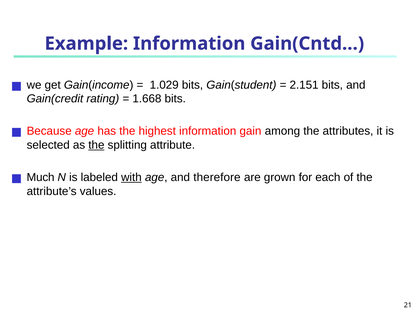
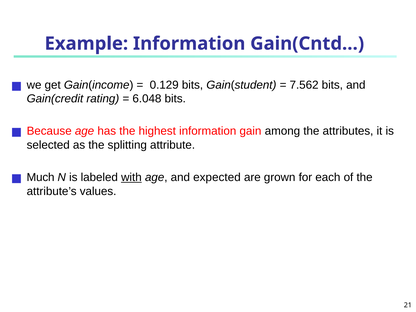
1.029: 1.029 -> 0.129 (164, 85)
2.151: 2.151 -> 7.562 (304, 85)
1.668: 1.668 -> 6.048 (147, 99)
the underline: present -> none (96, 145)
therefore: therefore -> expected (217, 177)
